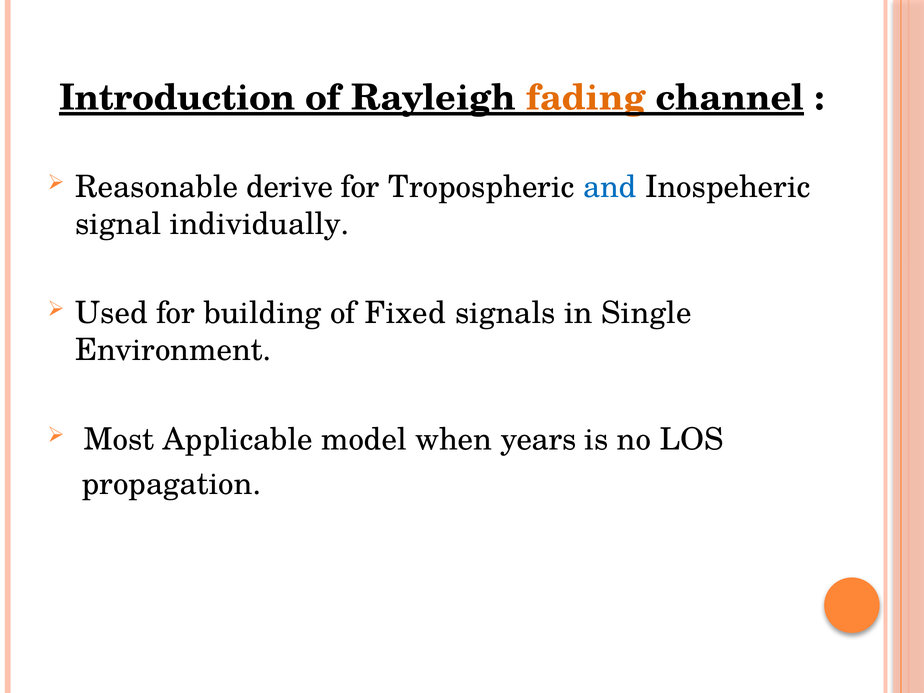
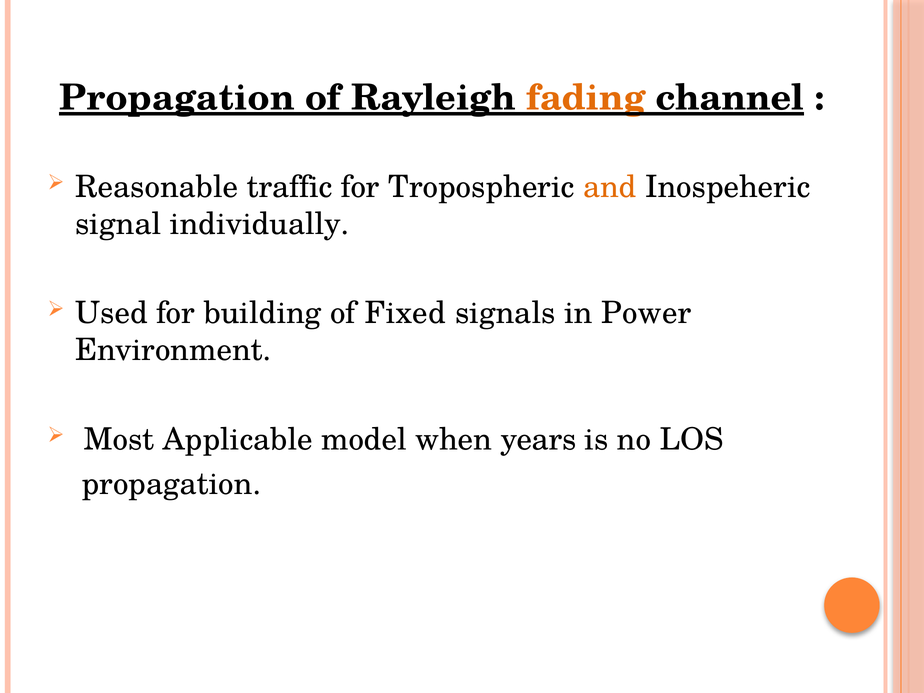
Introduction: Introduction -> Propagation (177, 98)
derive: derive -> traffic (290, 187)
and colour: blue -> orange (610, 187)
Single: Single -> Power (646, 313)
